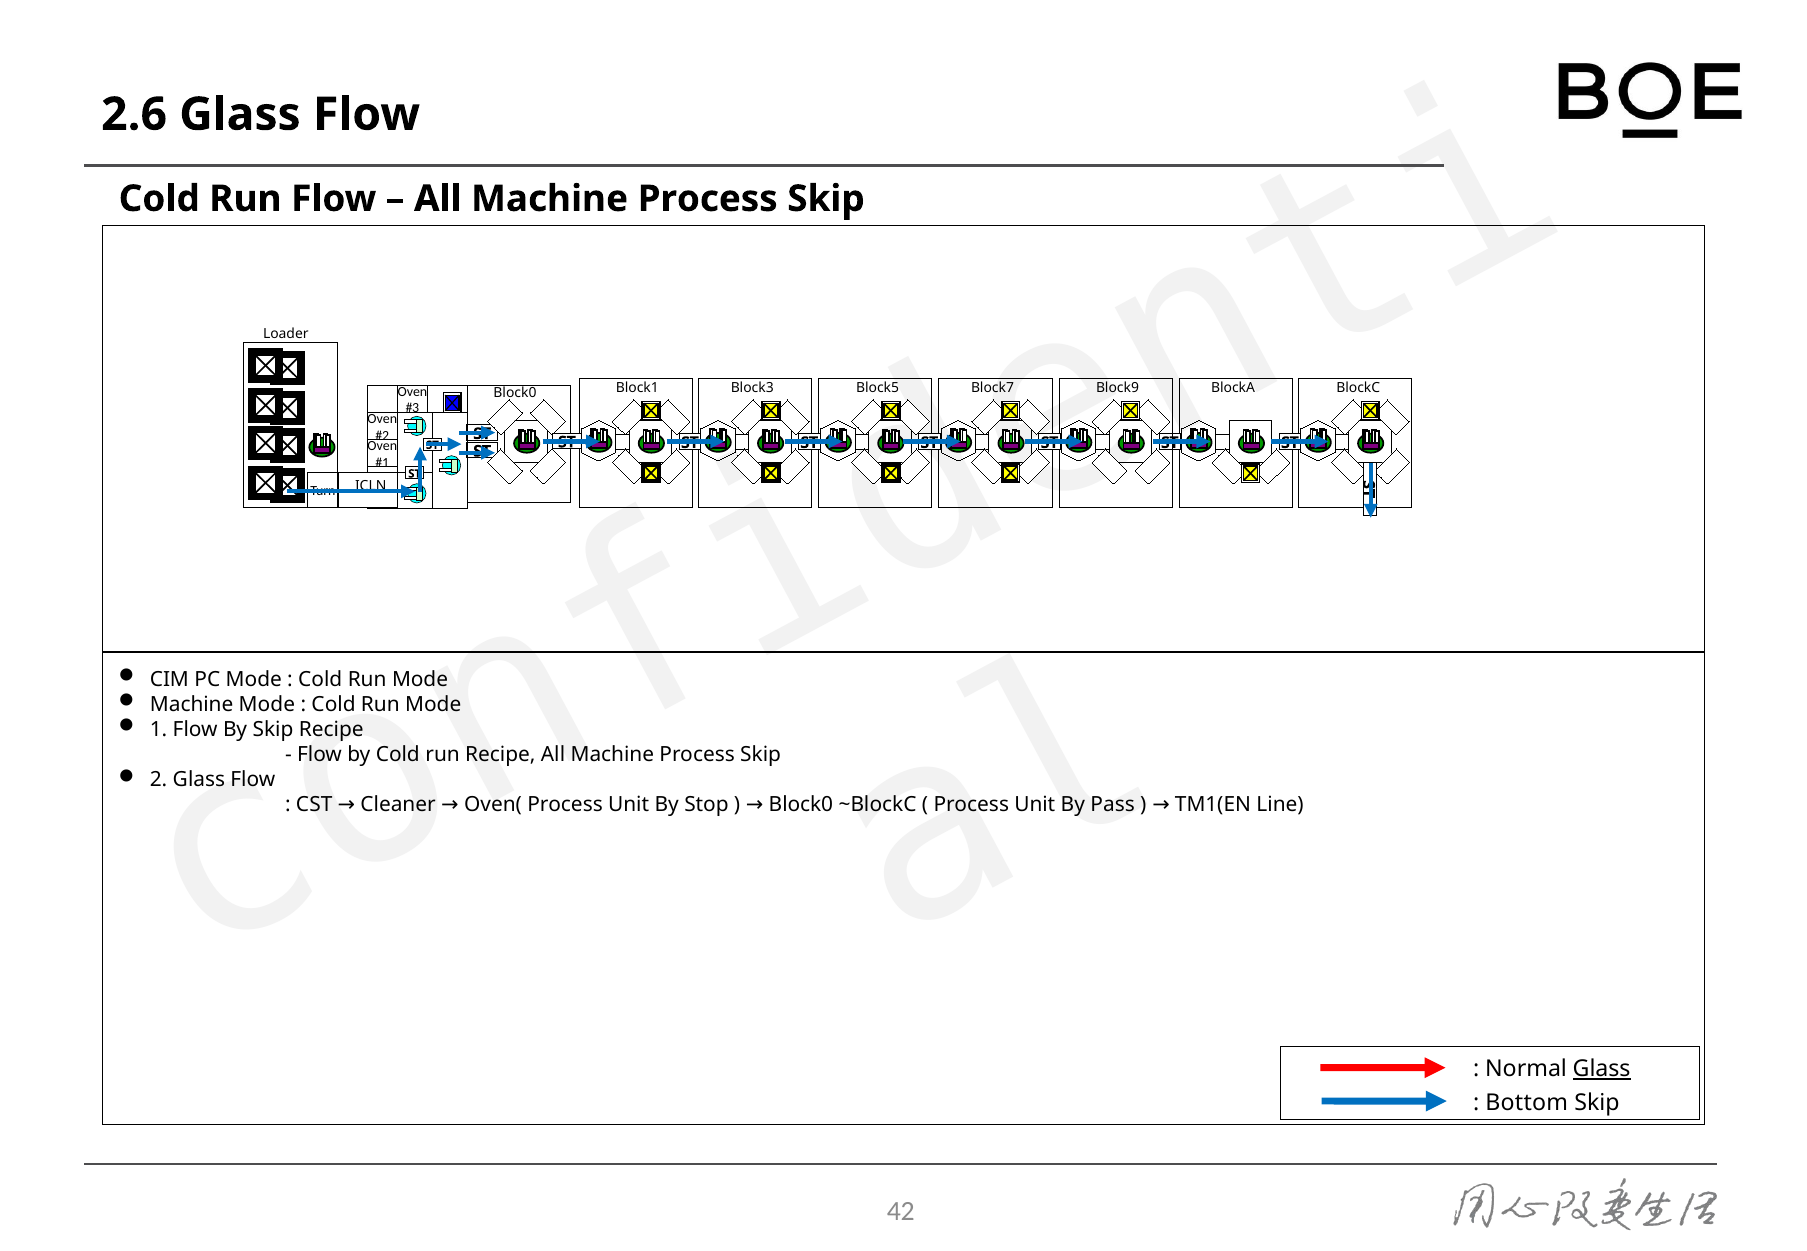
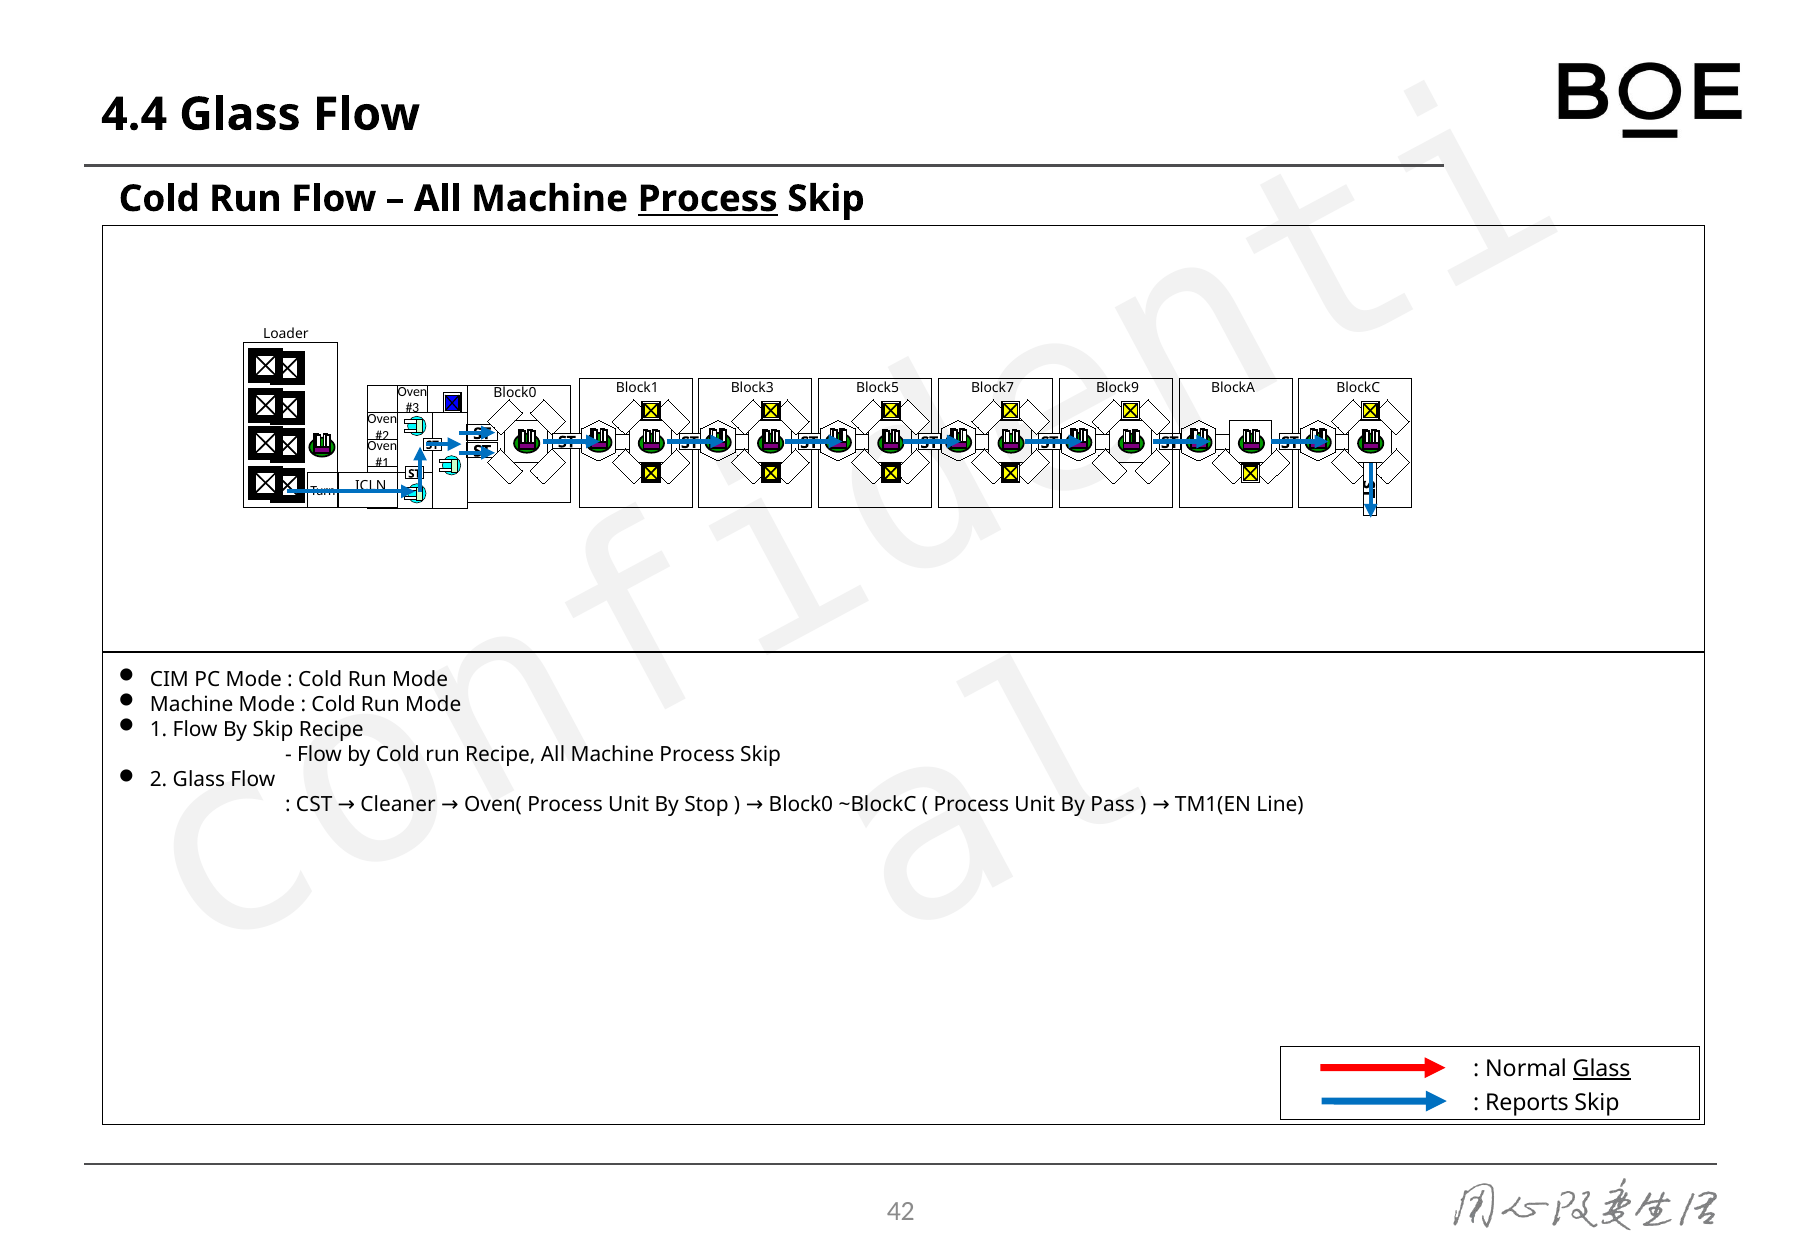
2.6: 2.6 -> 4.4 (134, 114)
Process underline: none -> present (708, 199)
Bottom: Bottom -> Reports (1527, 1102)
